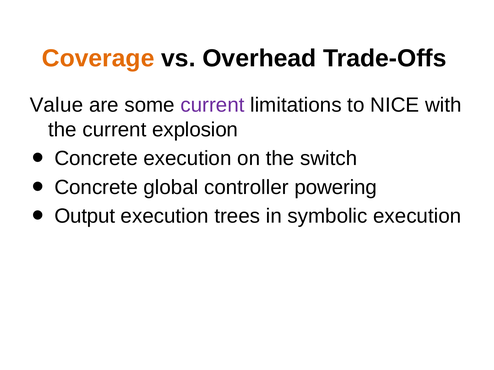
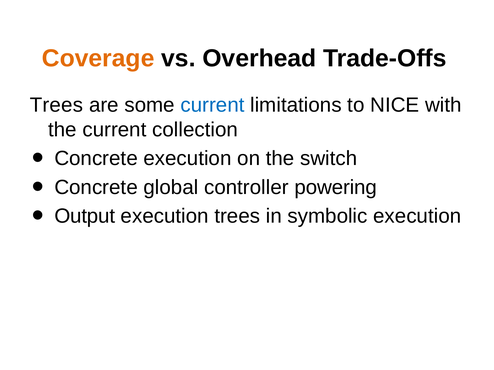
Value: Value -> Trees (56, 105)
current colour: purple -> blue (213, 105)
explosion: explosion -> collection (195, 130)
